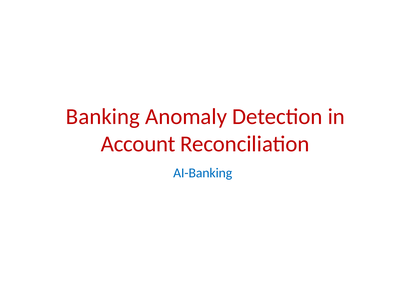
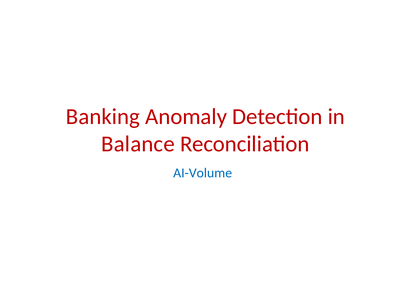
Account: Account -> Balance (138, 144)
AI-Banking: AI-Banking -> AI-Volume (203, 173)
